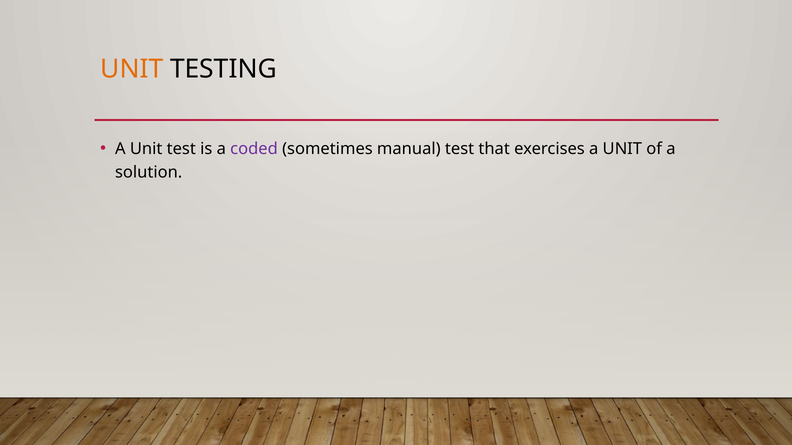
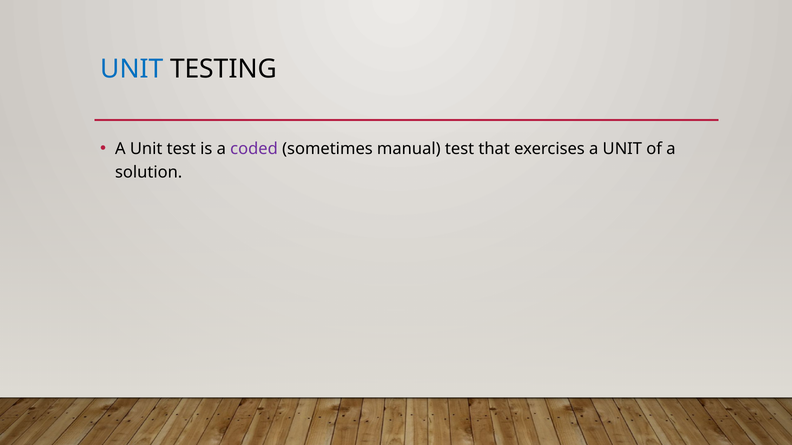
UNIT colour: orange -> blue (132, 69)
